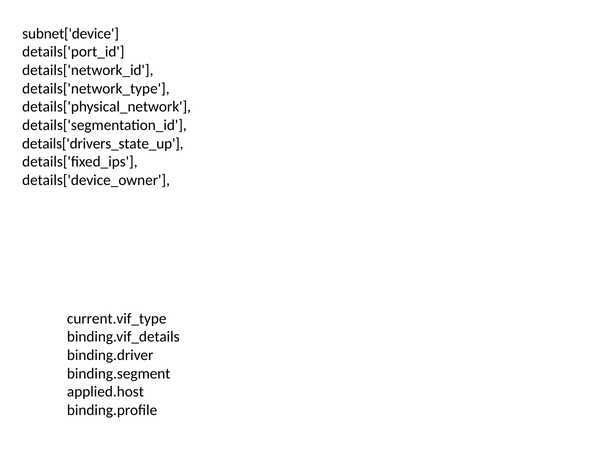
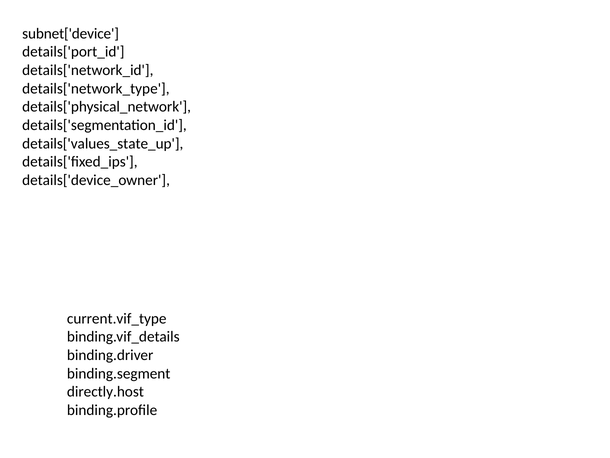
details['drivers_state_up: details['drivers_state_up -> details['values_state_up (103, 143)
applied.host: applied.host -> directly.host (105, 391)
